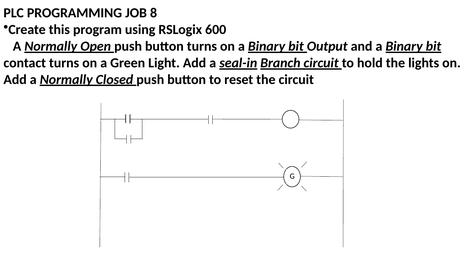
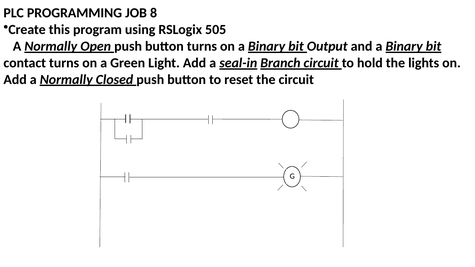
600: 600 -> 505 (216, 30)
